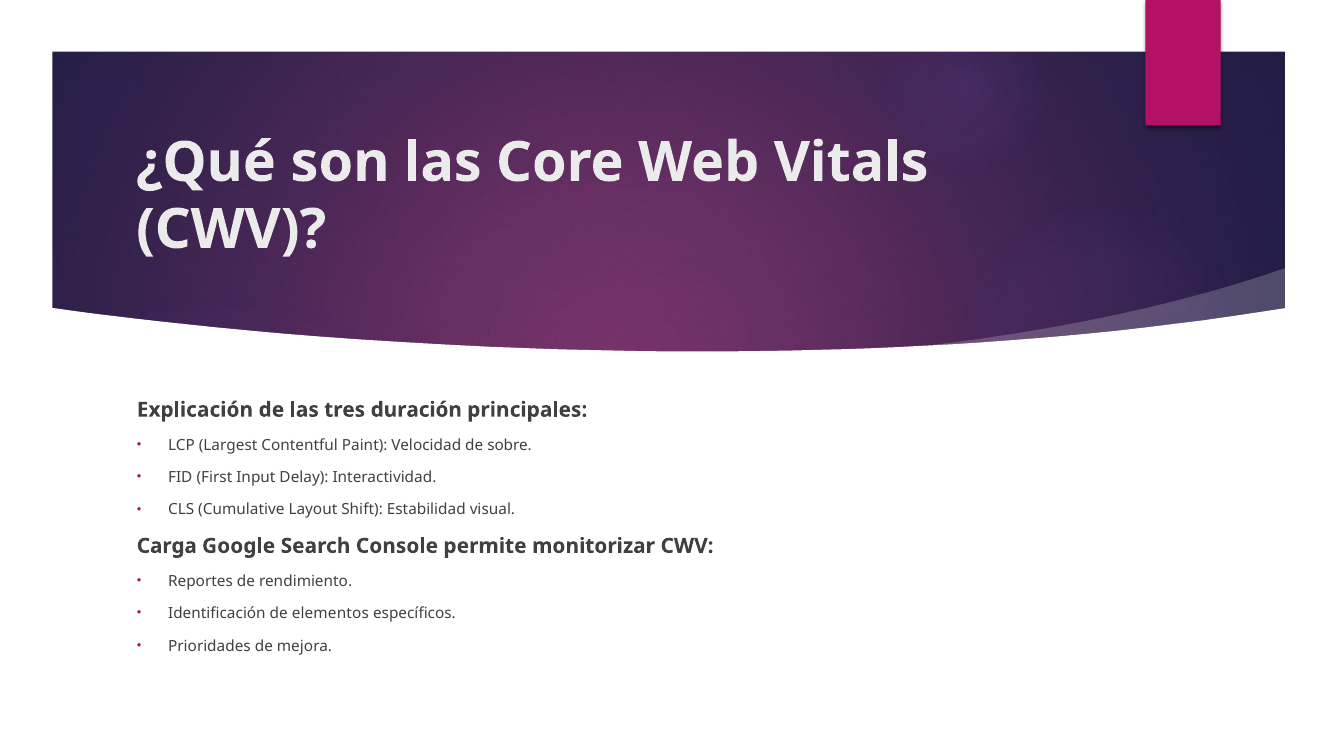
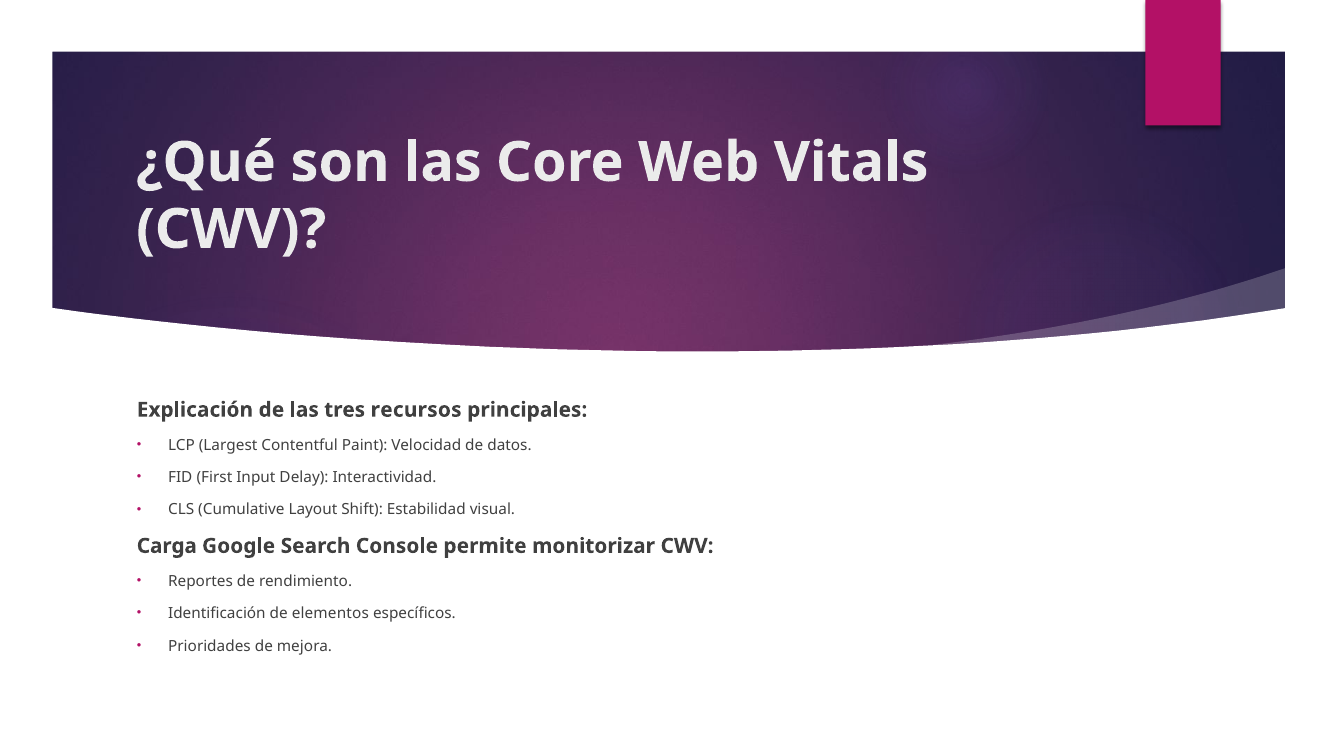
duración: duración -> recursos (416, 410)
sobre: sobre -> datos (510, 445)
